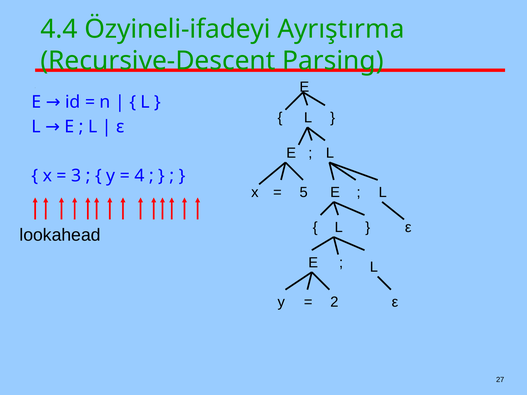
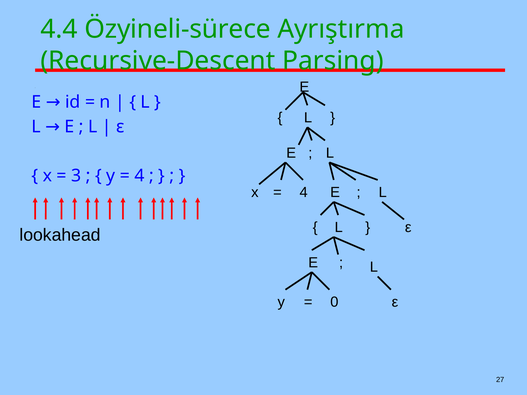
Özyineli-ifadeyi: Özyineli-ifadeyi -> Özyineli-sürece (178, 29)
5: 5 -> 4 (304, 192)
2: 2 -> 0 (334, 302)
